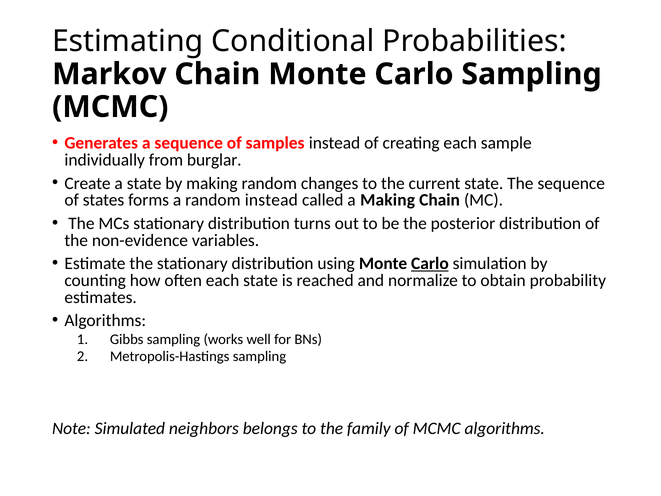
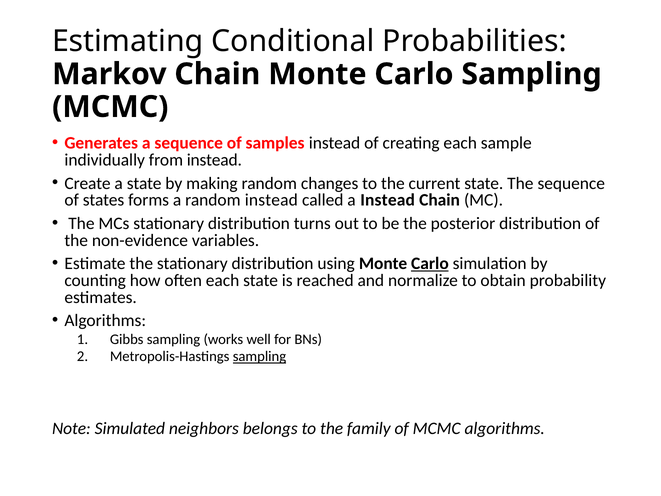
from burglar: burglar -> instead (214, 160)
a Making: Making -> Instead (388, 200)
sampling underline: none -> present (259, 356)
